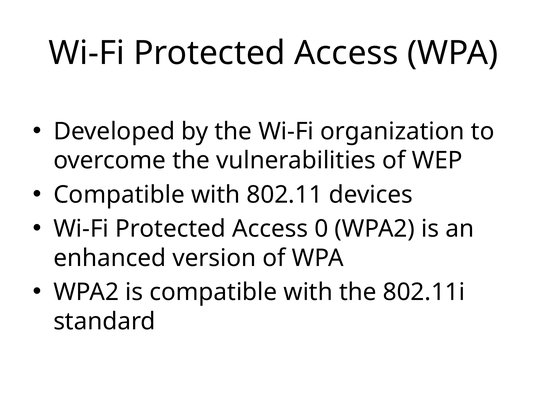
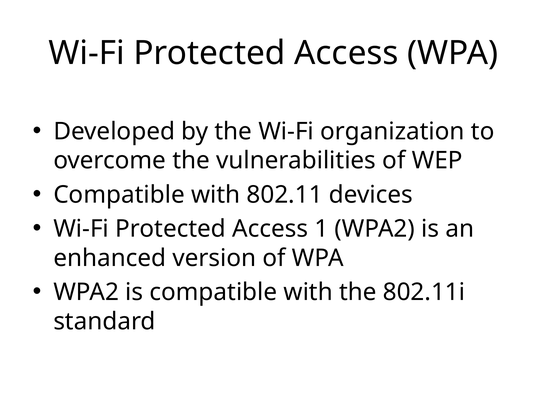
0: 0 -> 1 (321, 228)
